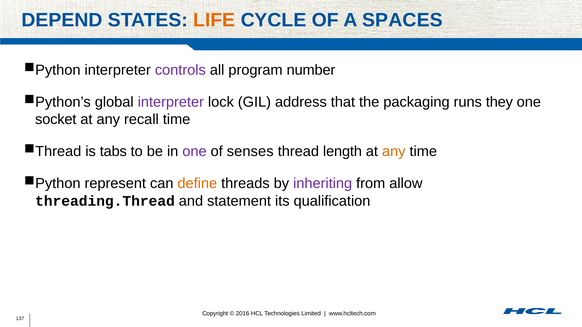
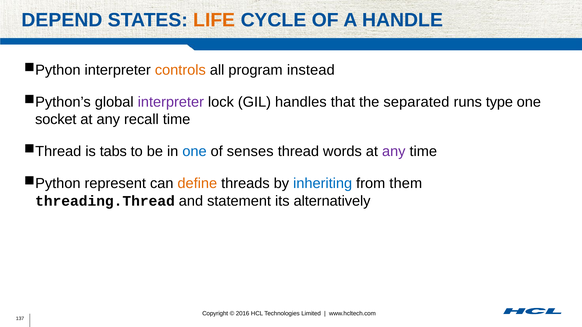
SPACES: SPACES -> HANDLE (403, 20)
controls colour: purple -> orange (180, 70)
number: number -> instead (311, 70)
address: address -> handles (301, 102)
packaging: packaging -> separated (416, 102)
they: they -> type (499, 102)
one colour: purple -> blue (194, 152)
length: length -> words (342, 152)
any colour: orange -> purple (394, 152)
inheriting colour: purple -> blue (323, 184)
allow: allow -> them (406, 184)
qualification: qualification -> alternatively (332, 201)
